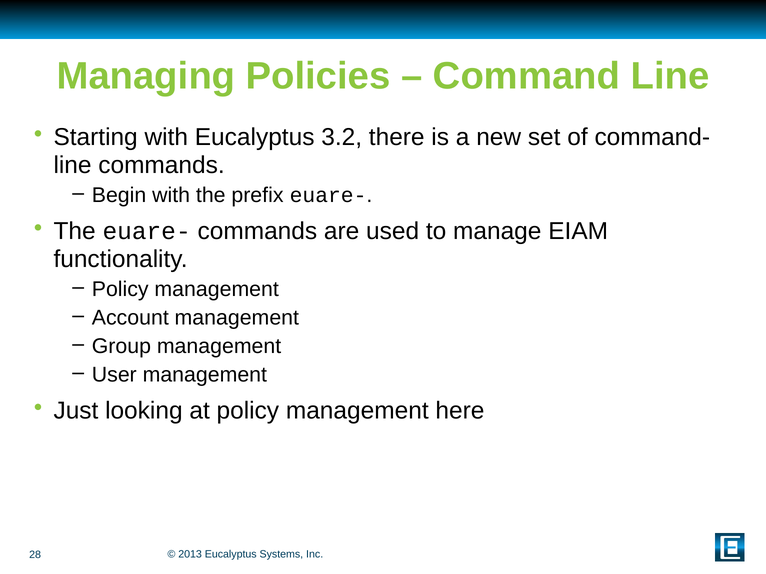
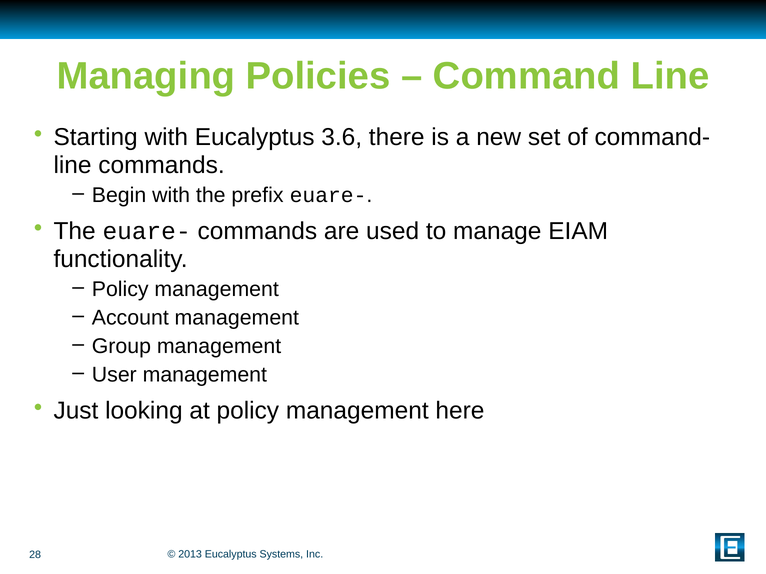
3.2: 3.2 -> 3.6 (342, 137)
